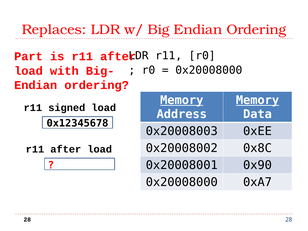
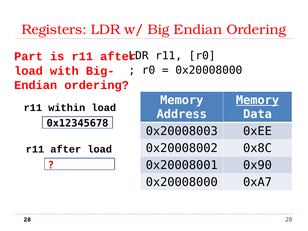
Replaces: Replaces -> Registers (54, 30)
Memory underline: present -> none (182, 100)
signed: signed -> within (67, 108)
